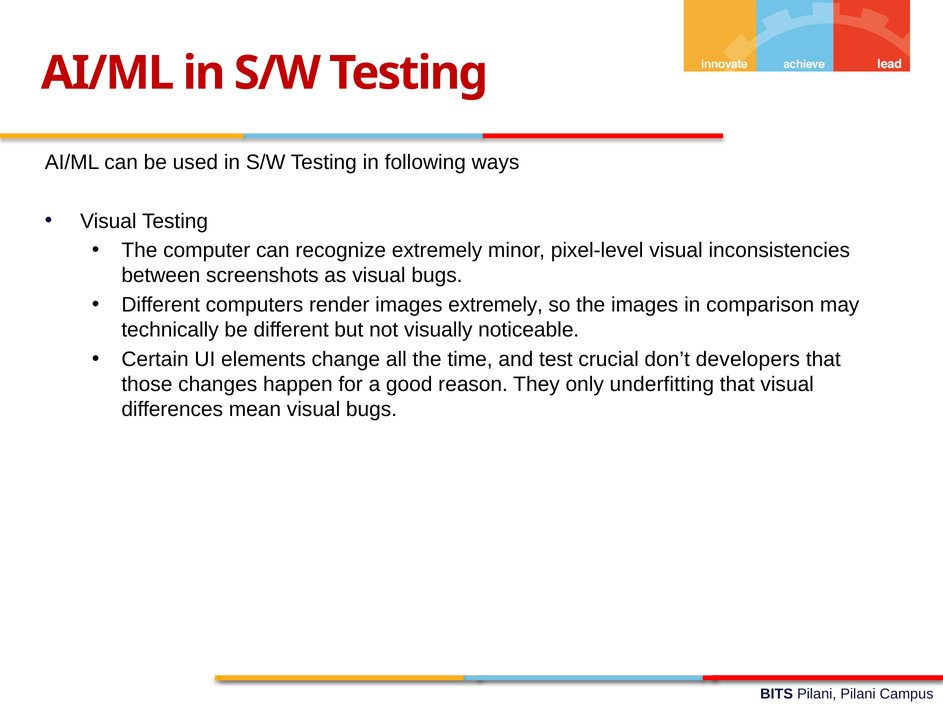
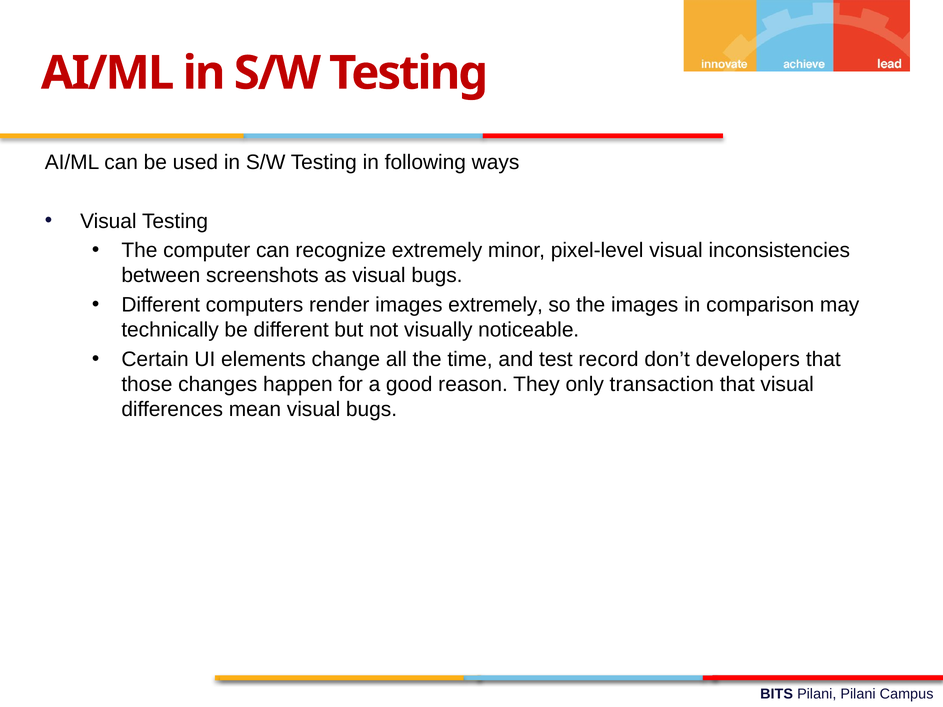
crucial: crucial -> record (609, 359)
underfitting: underfitting -> transaction (662, 385)
